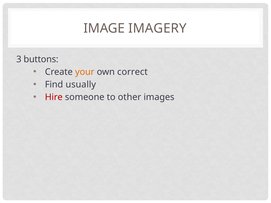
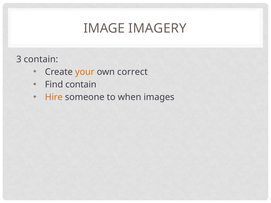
3 buttons: buttons -> contain (41, 59)
Find usually: usually -> contain (81, 85)
Hire colour: red -> orange (54, 97)
other: other -> when (130, 97)
